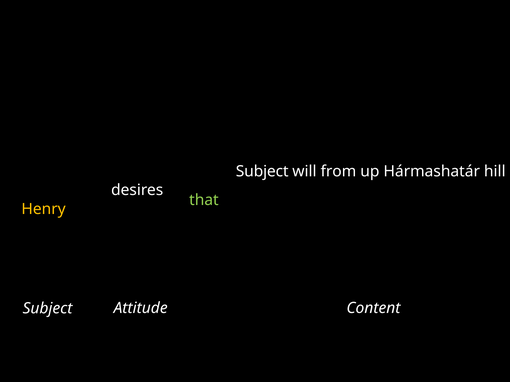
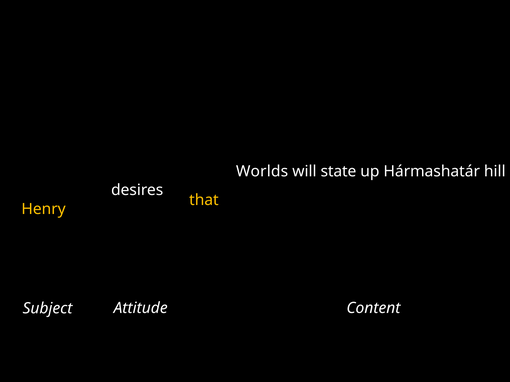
Subject: Subject -> Worlds (262, 172)
from: from -> state (338, 172)
that colour: light green -> yellow (204, 200)
